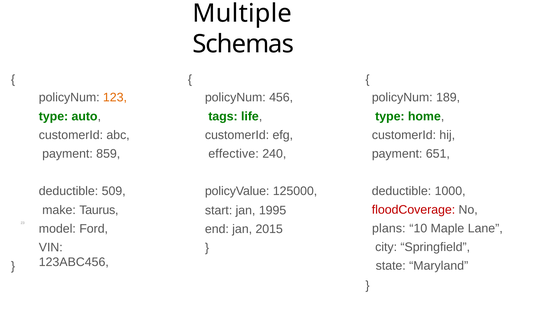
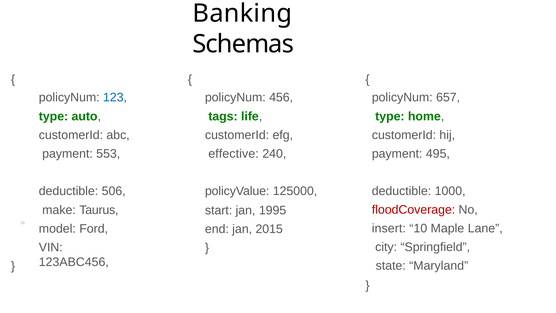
Multiple: Multiple -> Banking (242, 13)
123 colour: orange -> blue (115, 97)
189: 189 -> 657 (448, 97)
859: 859 -> 553 (108, 154)
651: 651 -> 495 (438, 154)
509: 509 -> 506 (114, 191)
plans: plans -> insert (389, 228)
